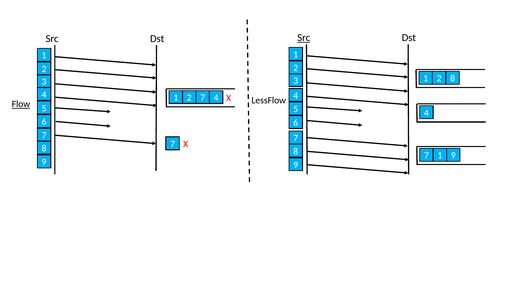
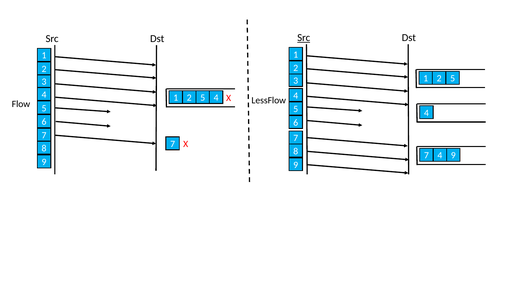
8: 8 -> 5 (453, 78)
7: 7 -> 5 (203, 98)
Flow underline: present -> none (21, 104)
7 1: 1 -> 4 (440, 155)
